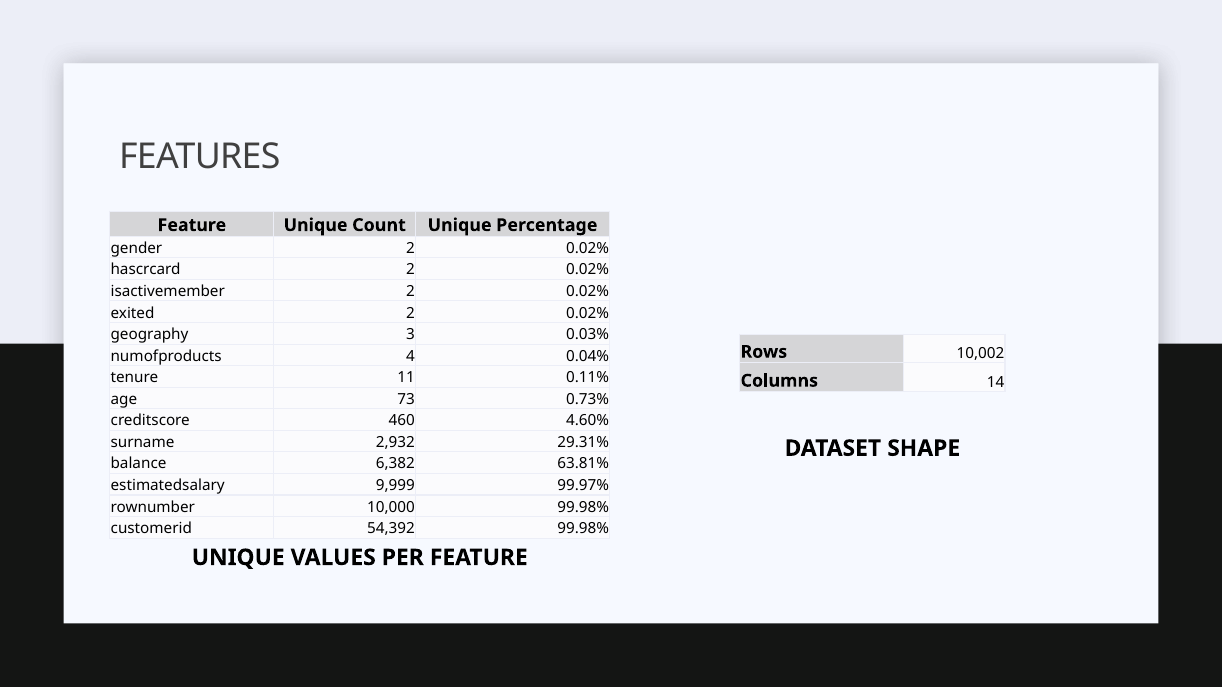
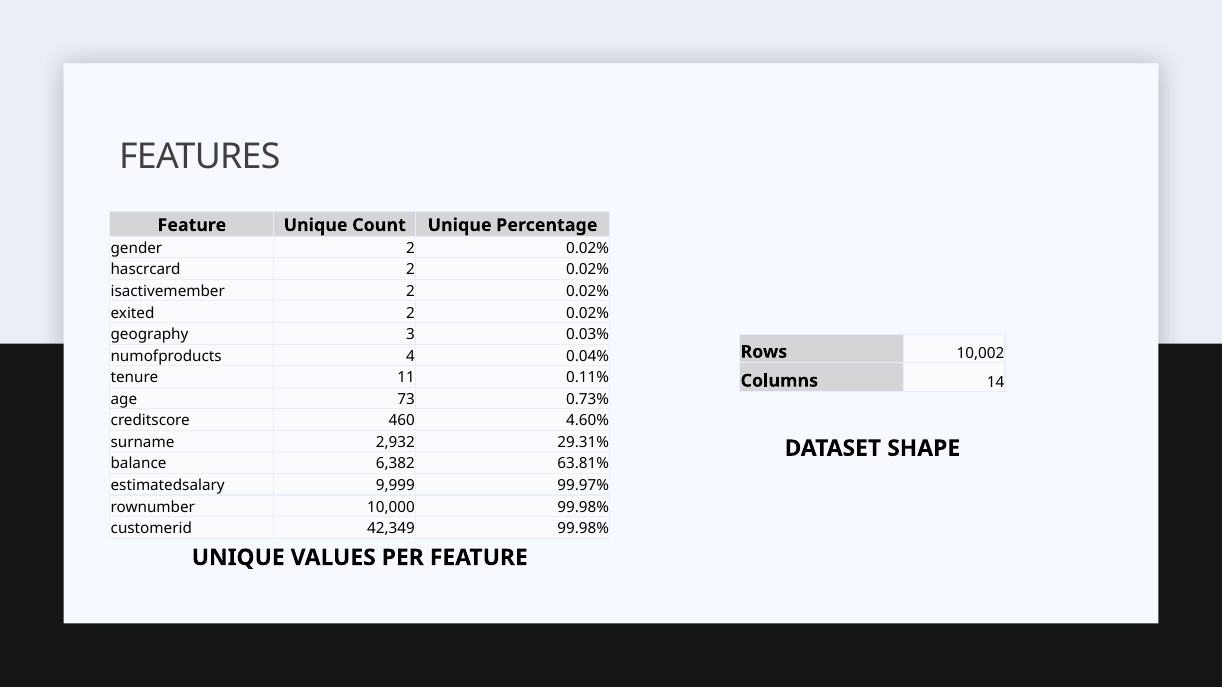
54,392: 54,392 -> 42,349 (391, 529)
